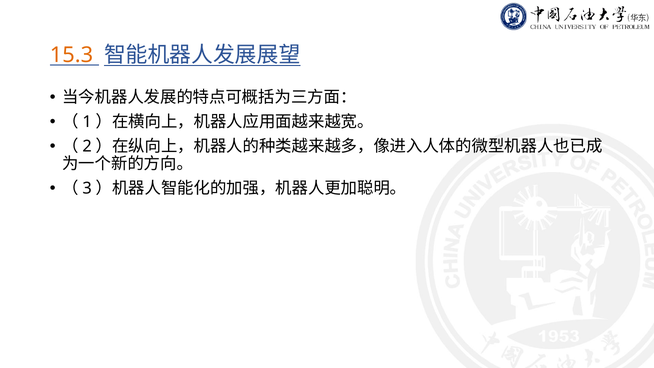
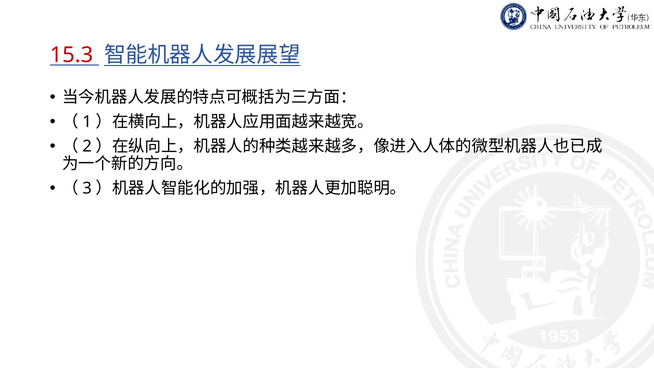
15.3 colour: orange -> red (71, 55)
